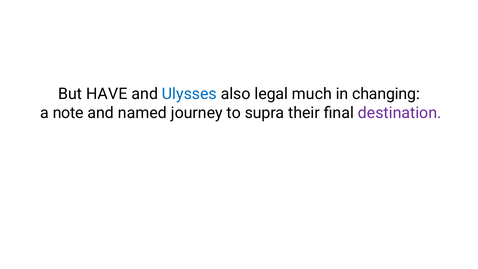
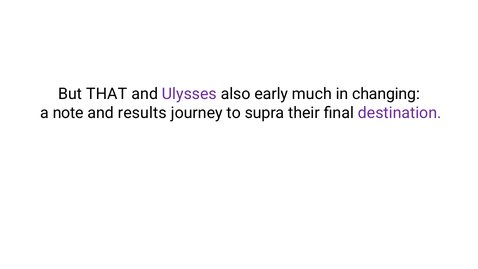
HAVE: HAVE -> THAT (107, 94)
Ulysses colour: blue -> purple (189, 94)
legal: legal -> early (271, 94)
named: named -> results (142, 113)
